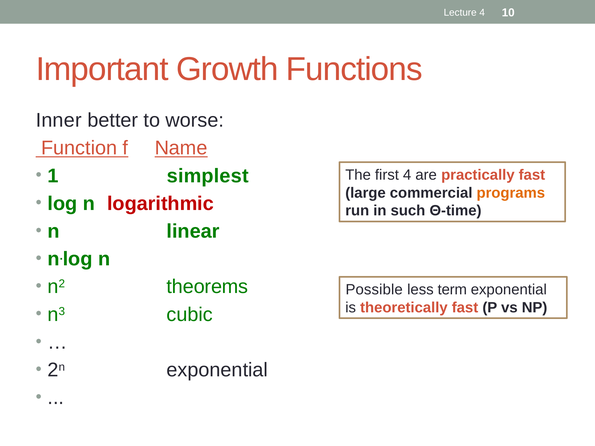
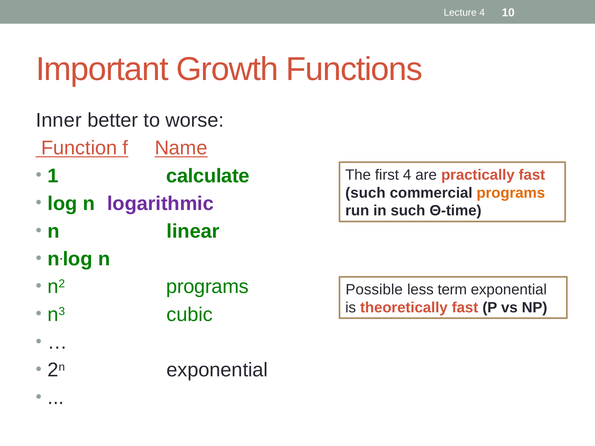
simplest: simplest -> calculate (208, 176)
large: large -> such (365, 193)
logarithmic colour: red -> purple (160, 204)
n2 theorems: theorems -> programs (207, 287)
